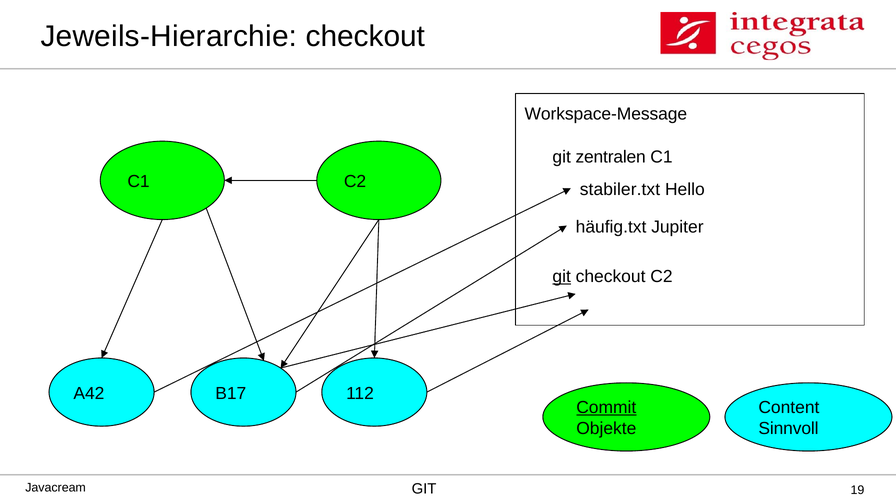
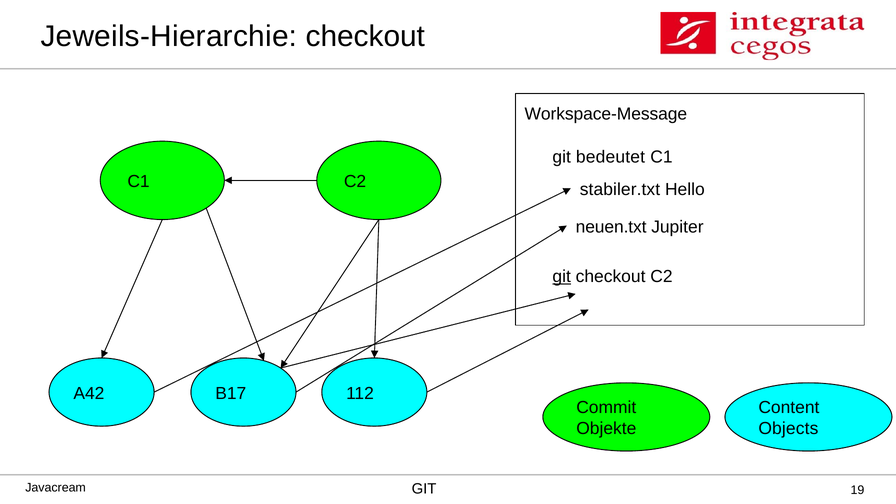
zentralen: zentralen -> bedeutet (610, 157)
häufig.txt: häufig.txt -> neuen.txt (611, 227)
Commit underline: present -> none (606, 408)
Sinnvoll: Sinnvoll -> Objects (788, 429)
